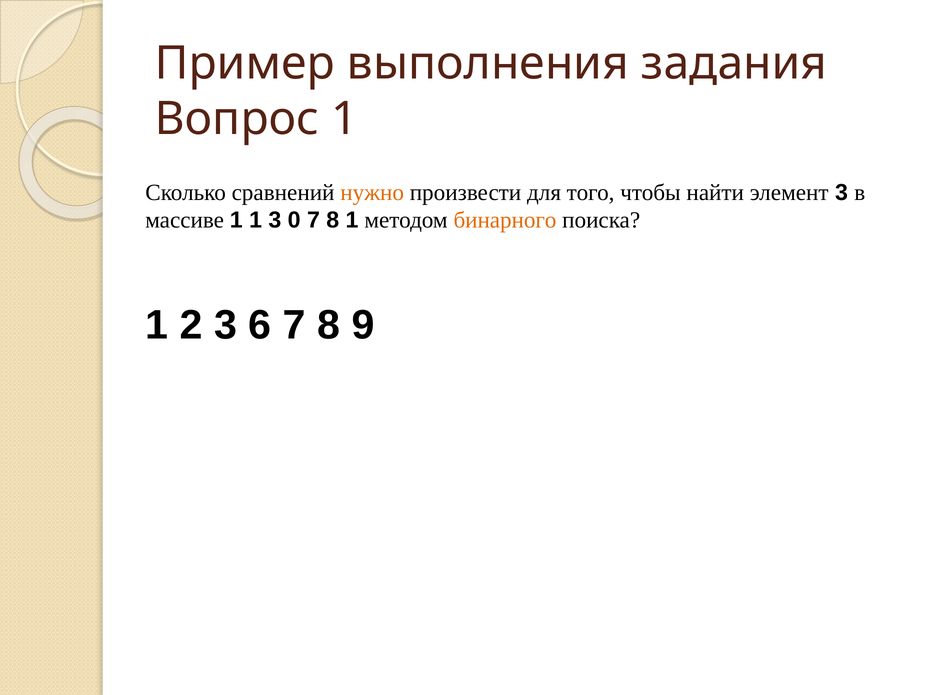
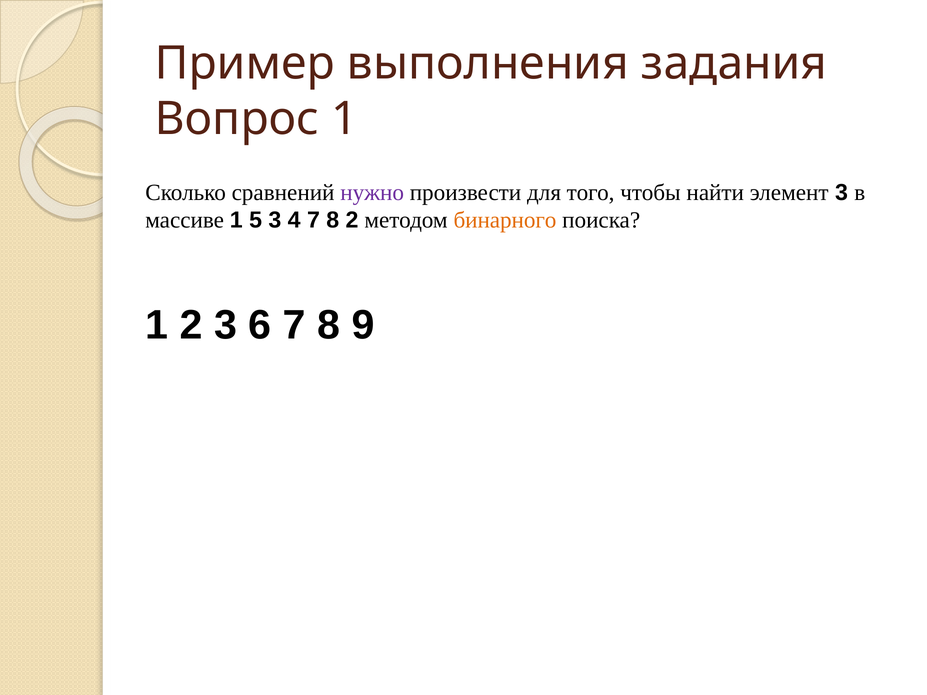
нужно colour: orange -> purple (372, 193)
1 1: 1 -> 5 (256, 220)
0: 0 -> 4 (294, 220)
8 1: 1 -> 2 (352, 220)
